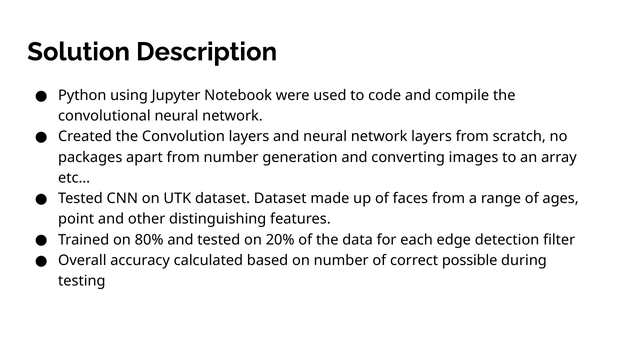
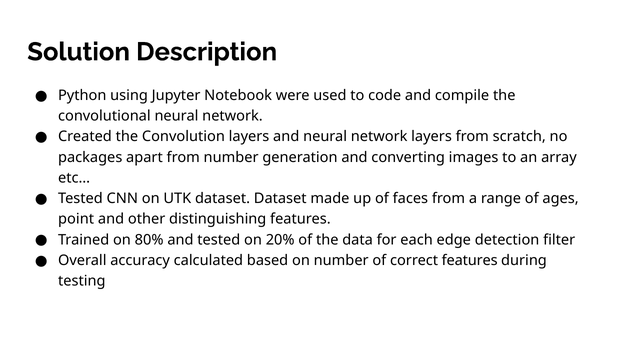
correct possible: possible -> features (470, 260)
